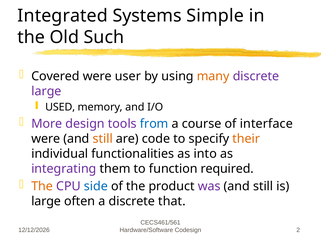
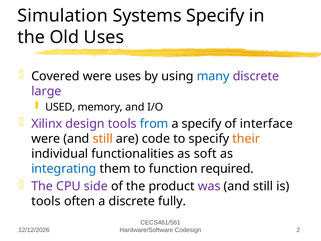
Integrated: Integrated -> Simulation (63, 16)
Systems Simple: Simple -> Specify (215, 16)
Old Such: Such -> Uses (104, 37)
were user: user -> uses (128, 76)
many colour: orange -> blue (213, 76)
More: More -> Xilinx (47, 124)
a course: course -> specify (202, 124)
into: into -> soft (205, 154)
integrating colour: purple -> blue (64, 169)
The colour: orange -> purple (42, 186)
side colour: blue -> purple (96, 186)
large: large -> tools (46, 201)
that: that -> fully (172, 201)
